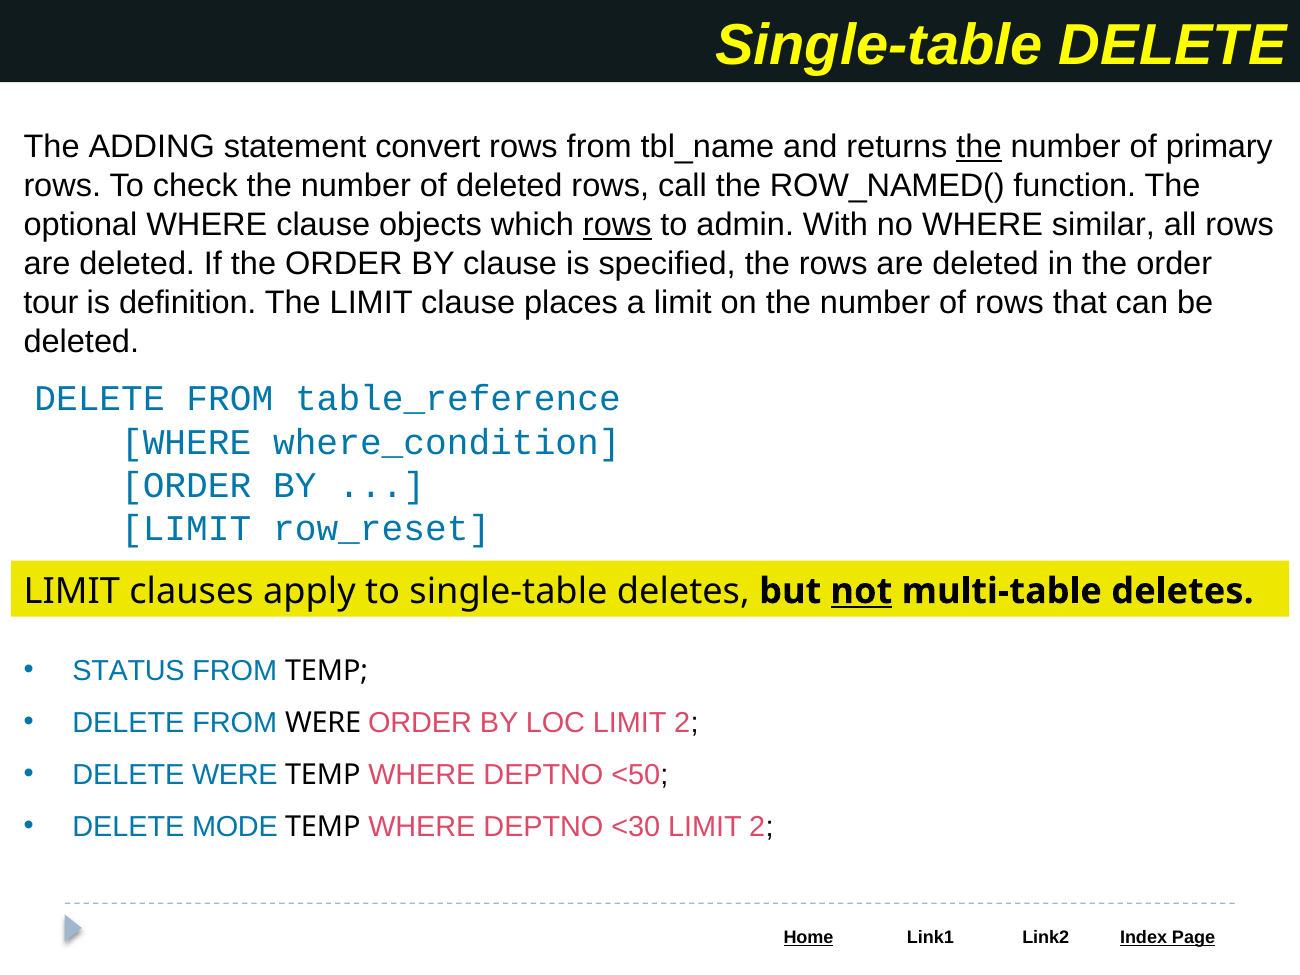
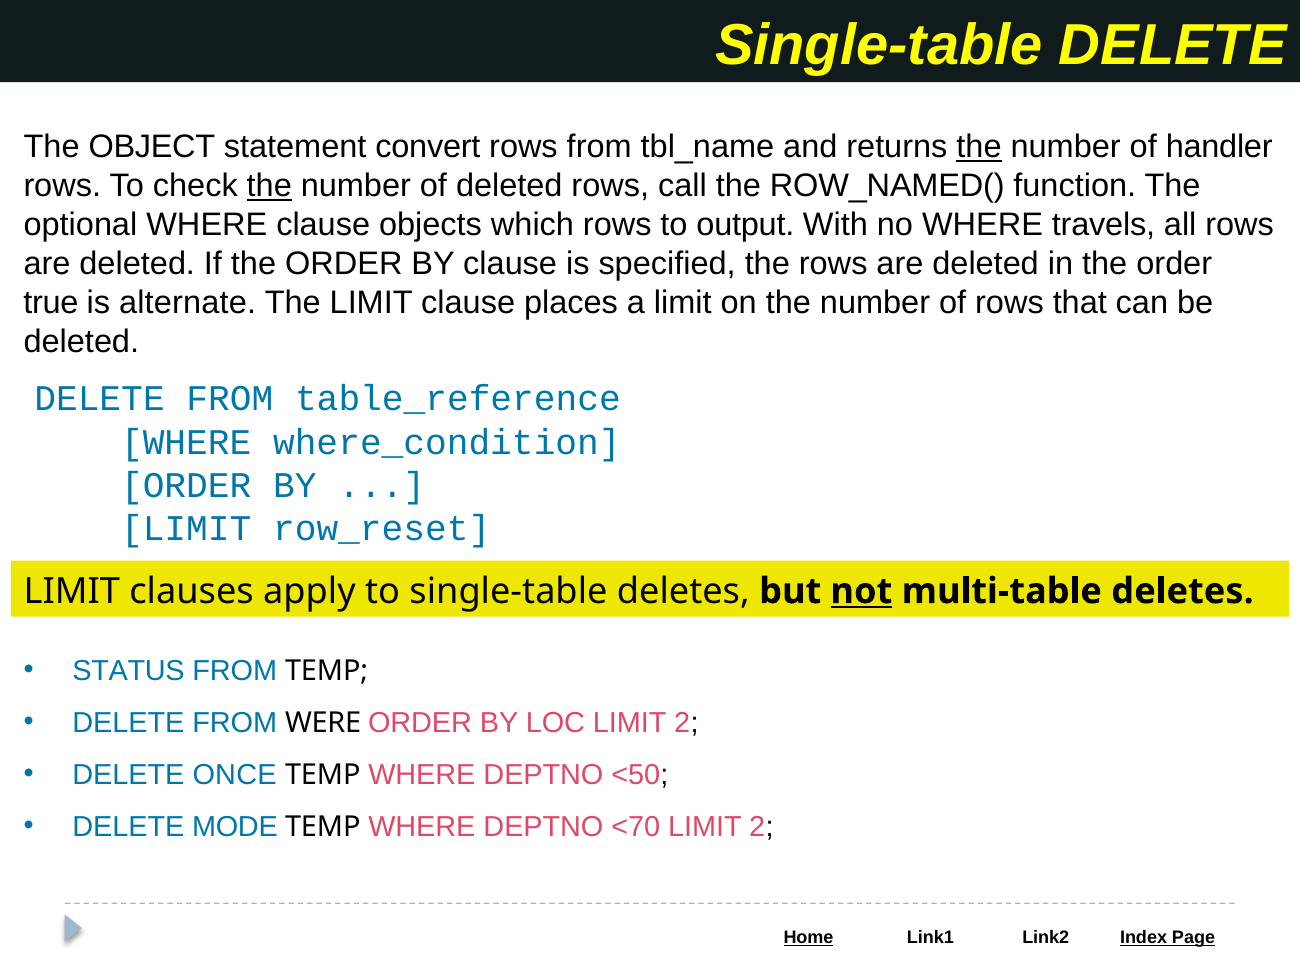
ADDING: ADDING -> OBJECT (152, 147)
primary: primary -> handler (1219, 147)
the underline: none -> present (269, 186)
rows underline: present -> none (617, 225)
admin: admin -> output (745, 225)
similar: similar -> travels (1104, 225)
tour: tour -> true (51, 303)
definition: definition -> alternate (188, 303)
DELETE WERE: WERE -> ONCE (235, 775)
<30: <30 -> <70 (636, 827)
